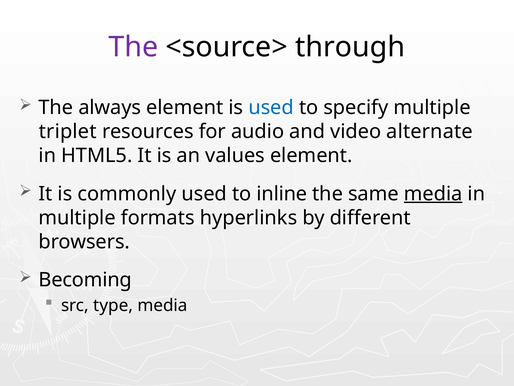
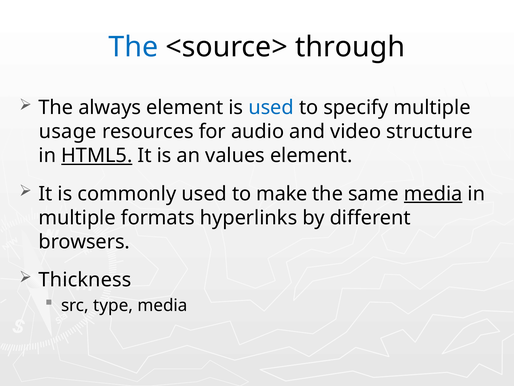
The colour: purple -> blue (133, 47)
triplet: triplet -> usage (68, 132)
alternate: alternate -> structure (430, 132)
HTML5 underline: none -> present (97, 156)
inline: inline -> make (282, 194)
Becoming: Becoming -> Thickness (85, 280)
